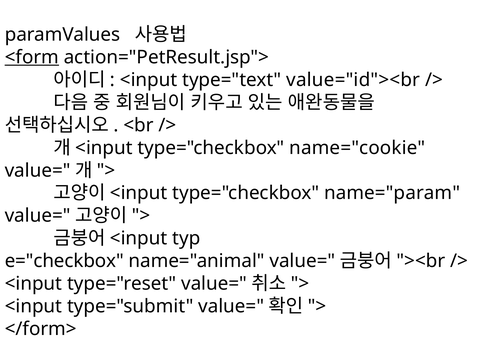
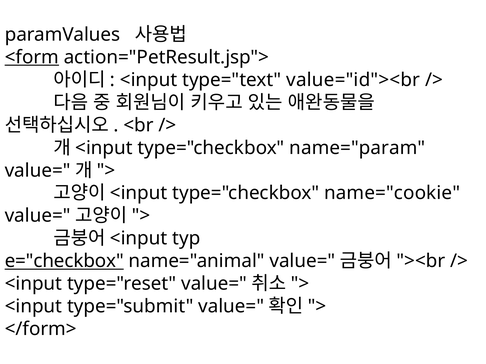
name="cookie: name="cookie -> name="param (357, 148)
name="param: name="param -> name="cookie (392, 193)
e="checkbox underline: none -> present (64, 261)
